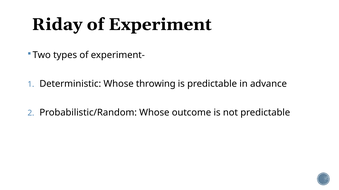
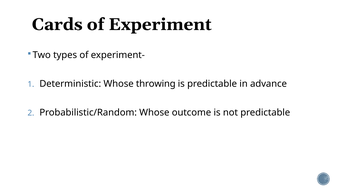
Riday: Riday -> Cards (57, 25)
